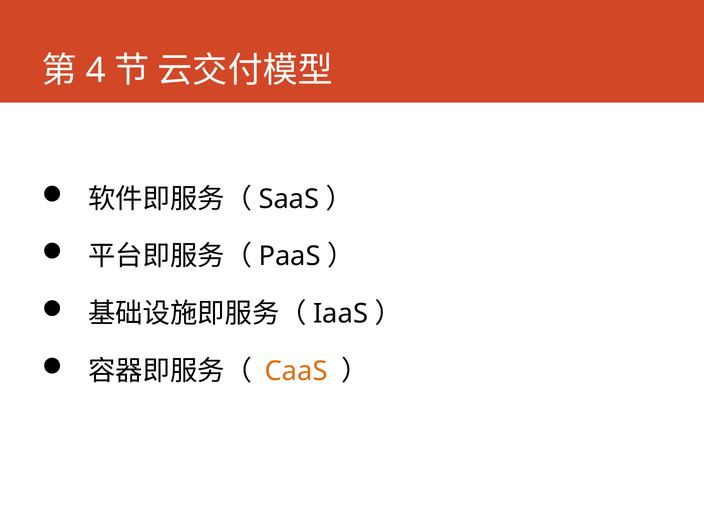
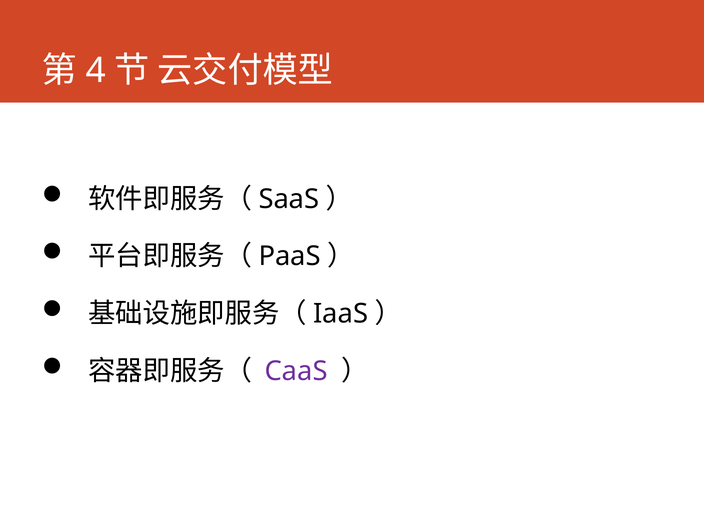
CaaS colour: orange -> purple (296, 371)
